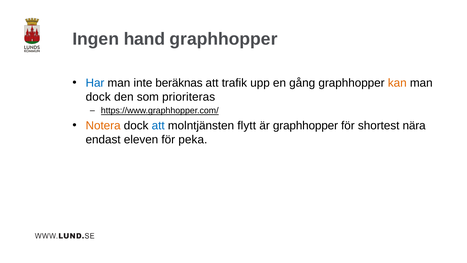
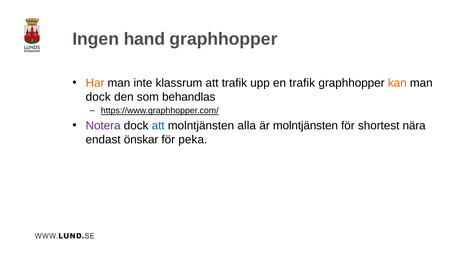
Har colour: blue -> orange (95, 83)
beräknas: beräknas -> klassrum (179, 83)
en gång: gång -> trafik (302, 83)
prioriteras: prioriteras -> behandlas (189, 97)
Notera colour: orange -> purple (103, 125)
flytt: flytt -> alla (247, 125)
är graphhopper: graphhopper -> molntjänsten (305, 125)
eleven: eleven -> önskar (141, 139)
